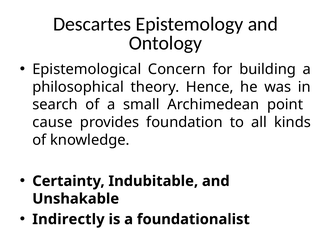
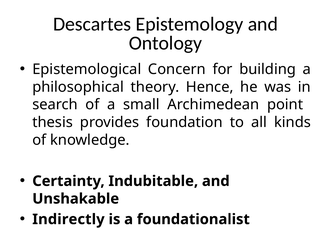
cause: cause -> thesis (53, 122)
